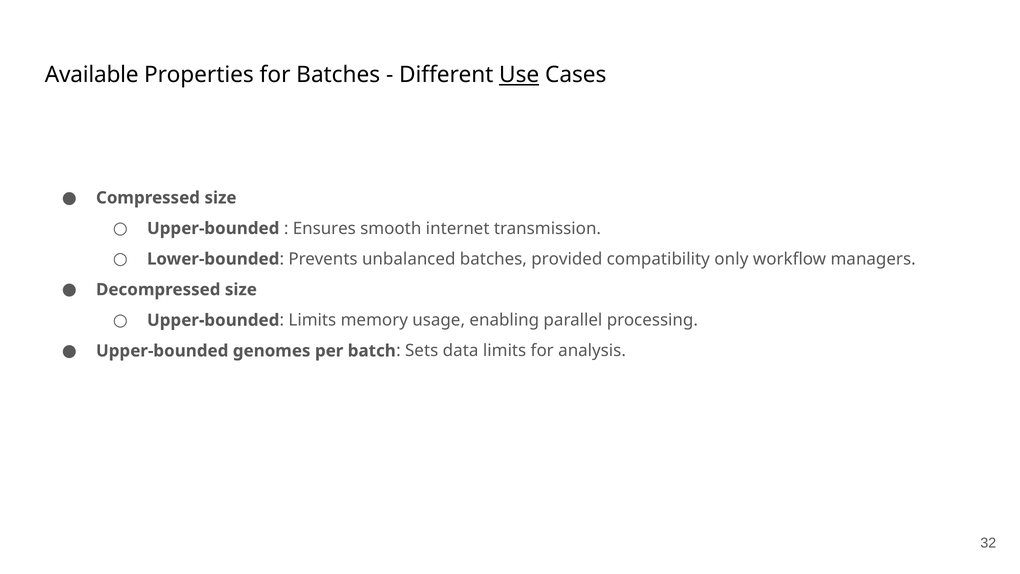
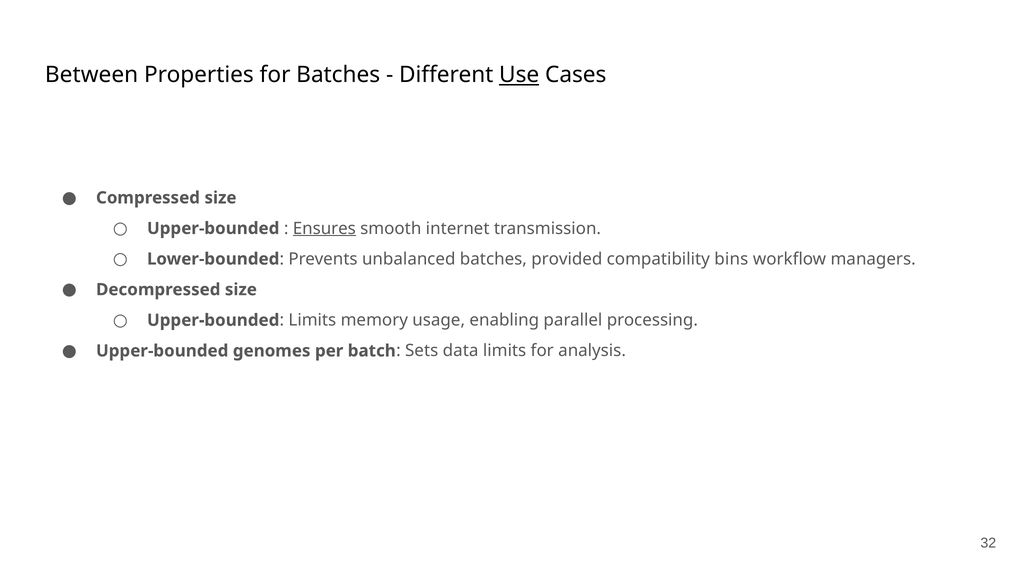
Available: Available -> Between (92, 75)
Ensures underline: none -> present (324, 228)
only: only -> bins (731, 259)
